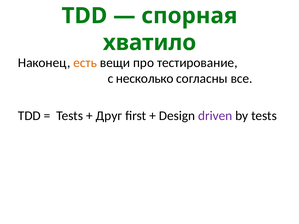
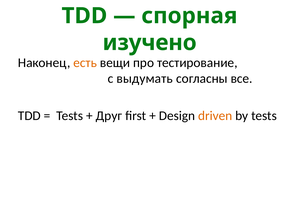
хватило: хватило -> изучено (150, 43)
несколько: несколько -> выдумать (145, 79)
driven colour: purple -> orange (215, 116)
